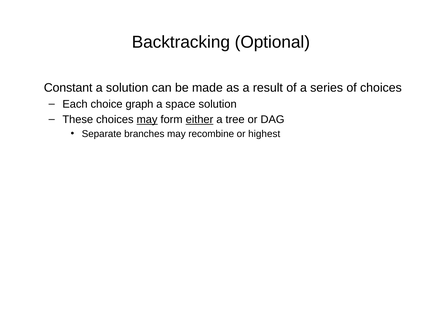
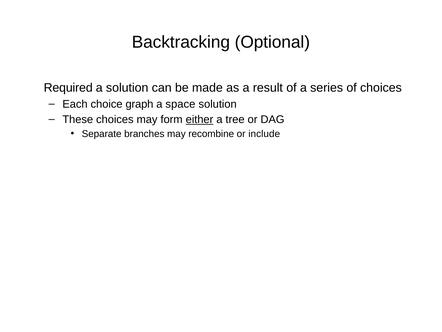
Constant: Constant -> Required (68, 88)
may underline: present -> none (147, 119)
highest: highest -> include (264, 134)
